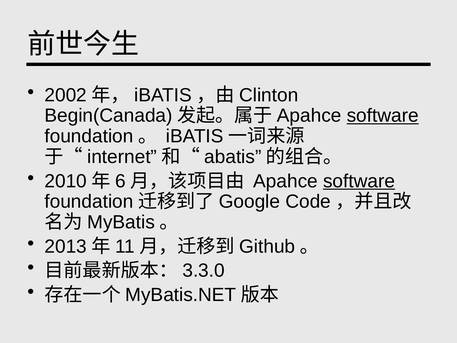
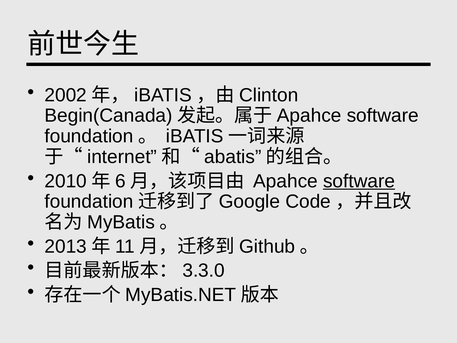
software underline: present -> none (383, 116)
